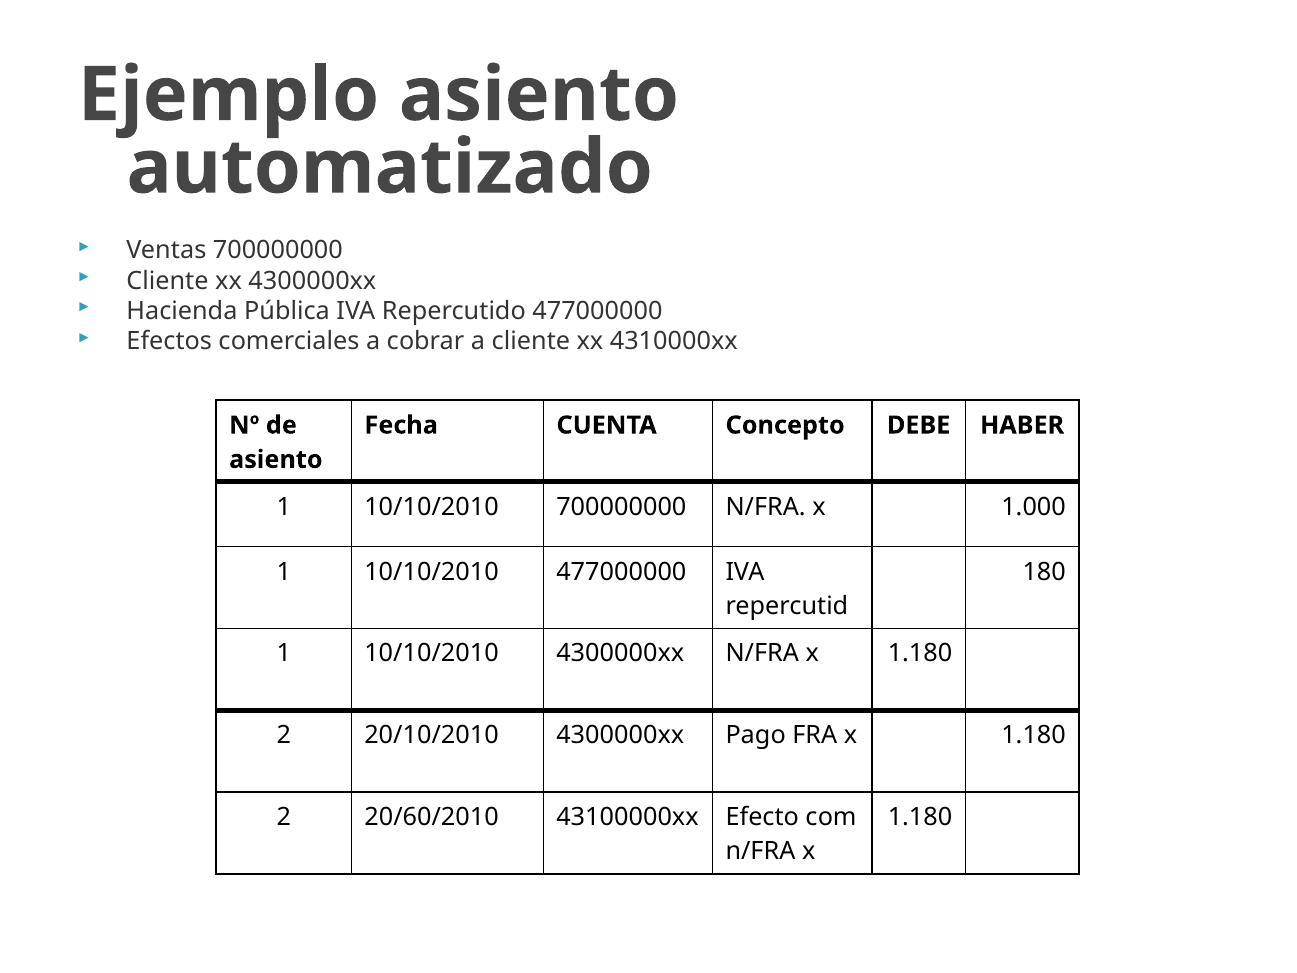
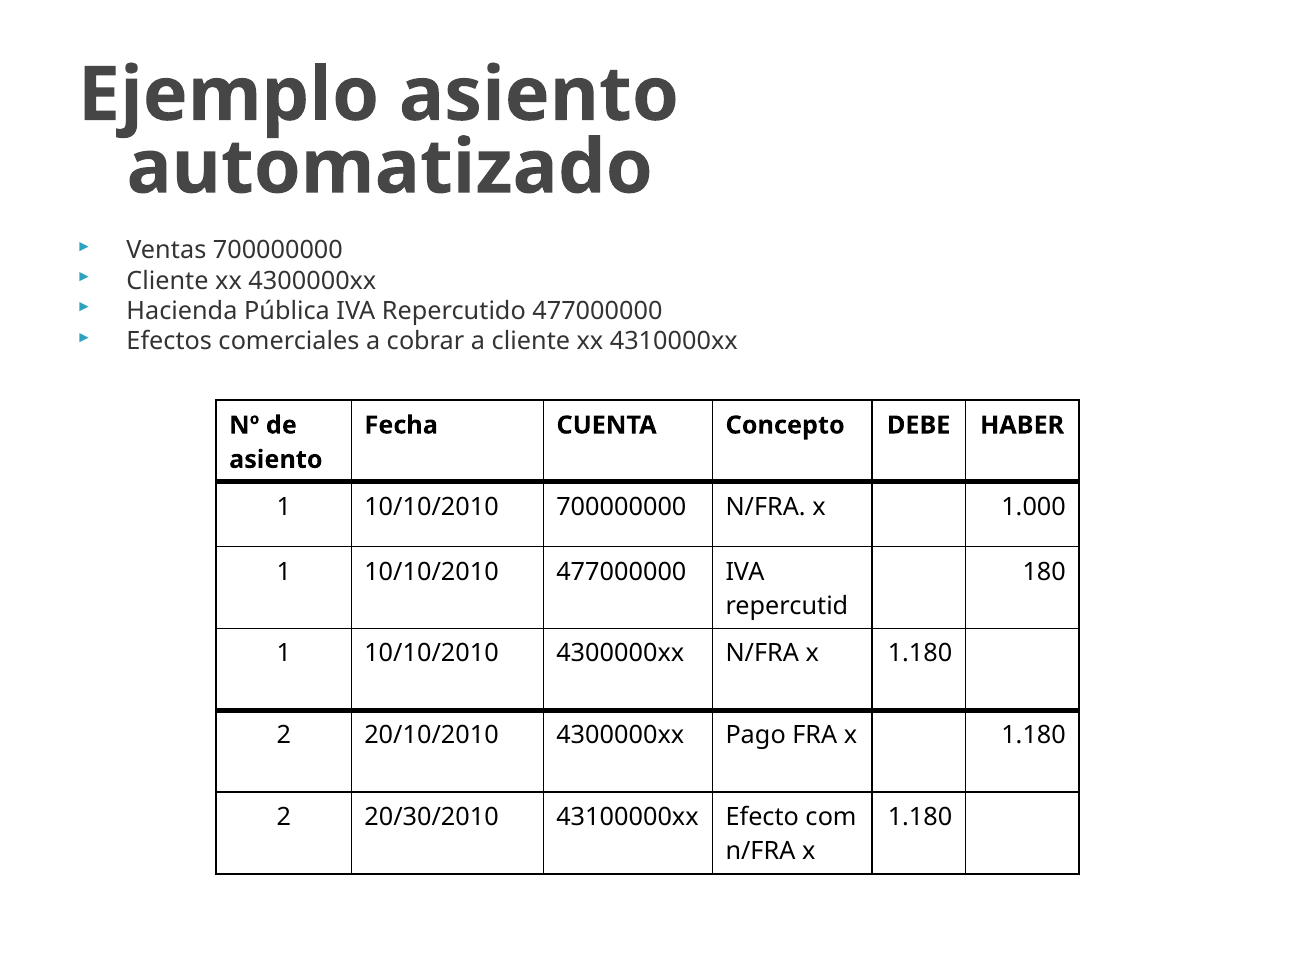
20/60/2010: 20/60/2010 -> 20/30/2010 (432, 817)
